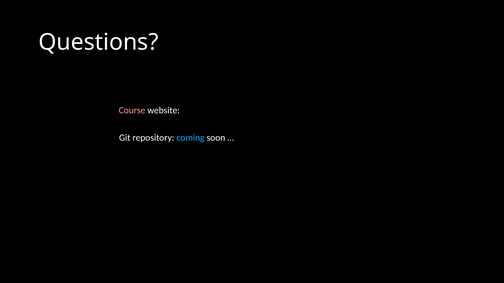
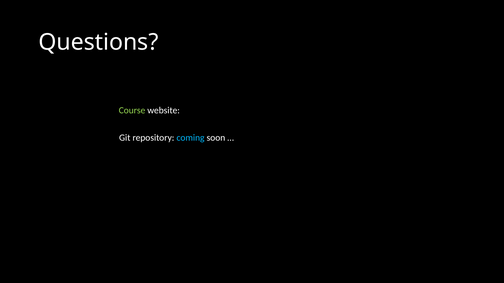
Course colour: pink -> light green (132, 110)
